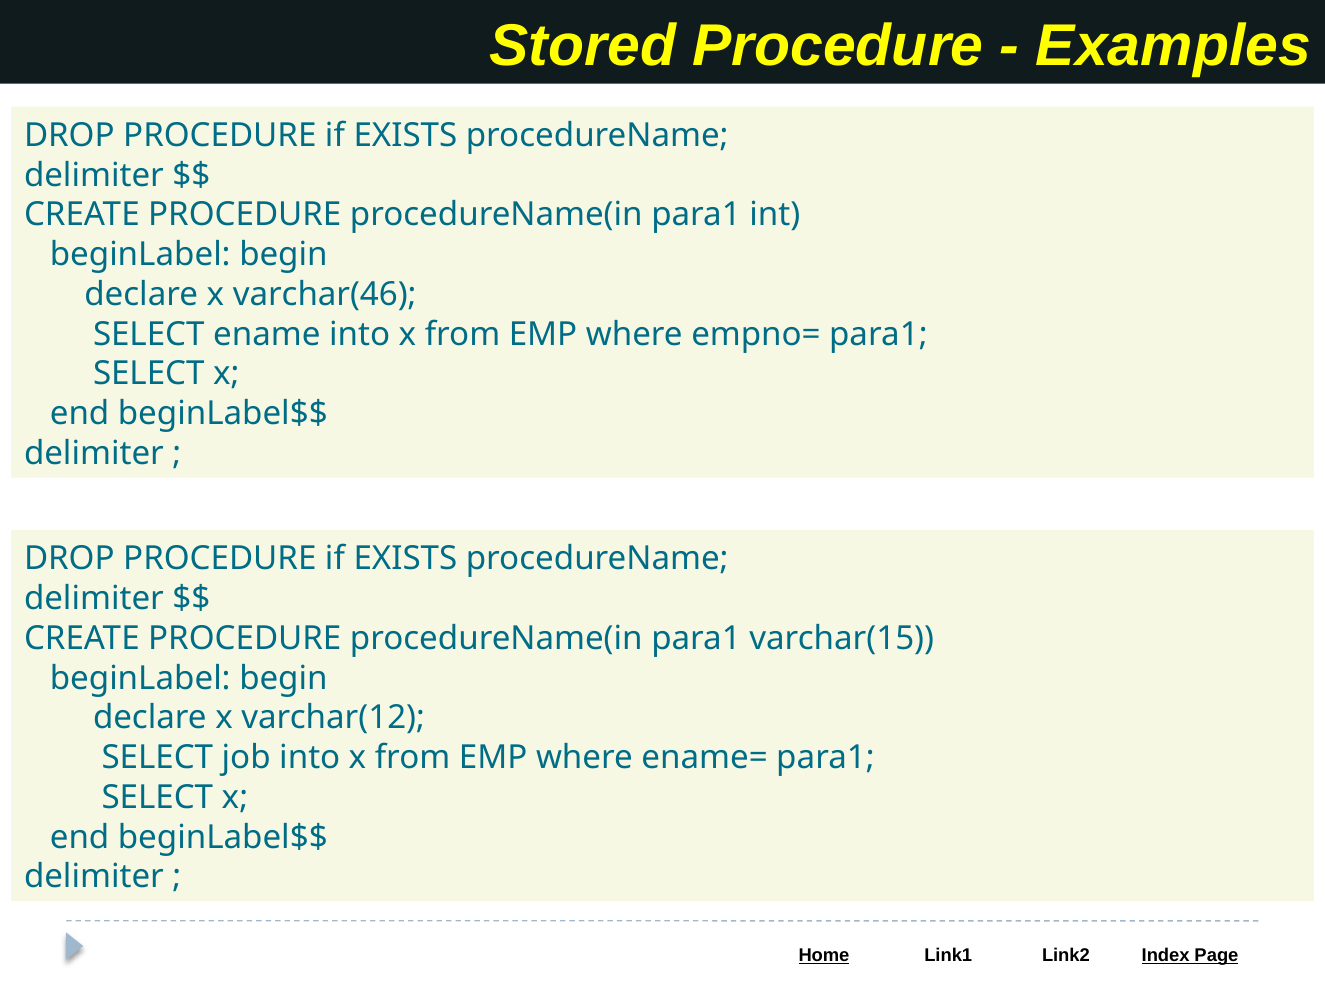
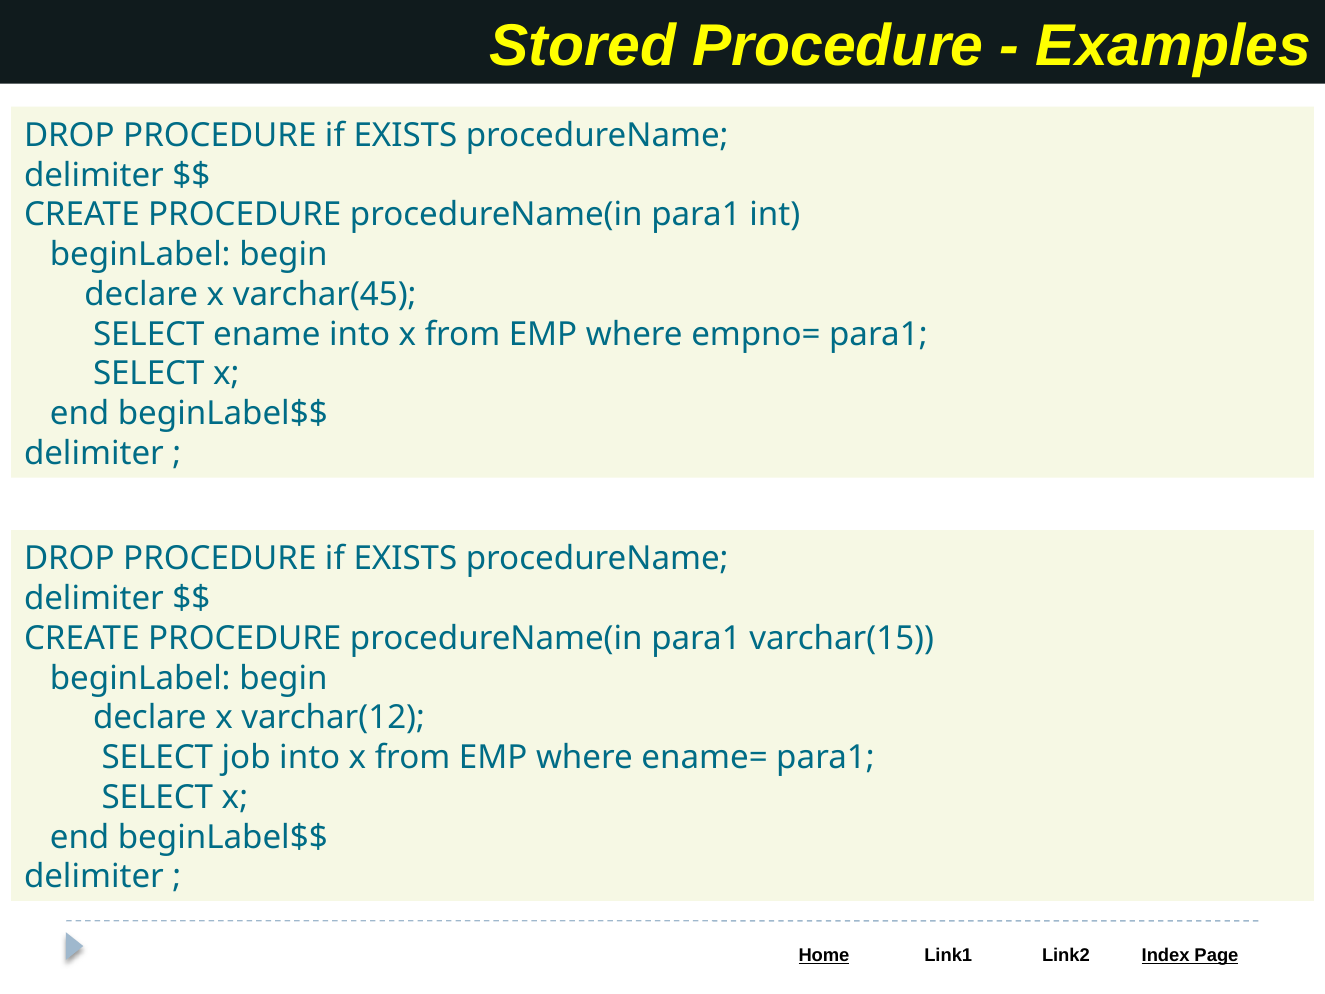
varchar(46: varchar(46 -> varchar(45 (325, 294)
